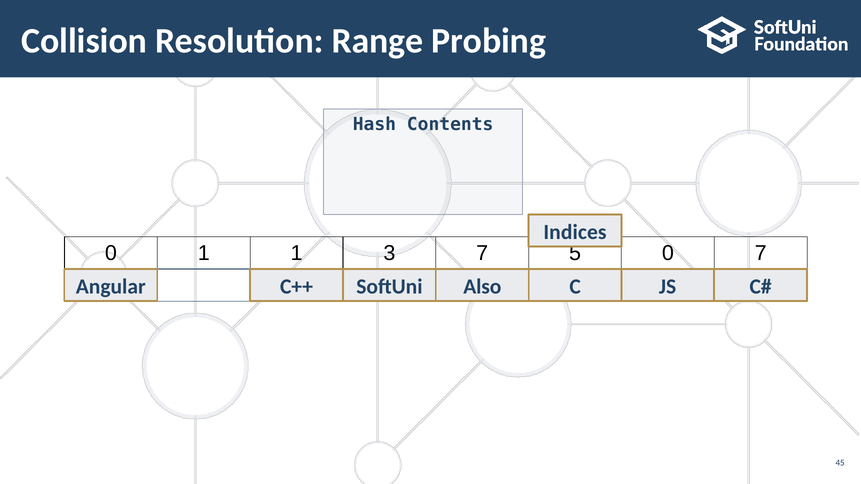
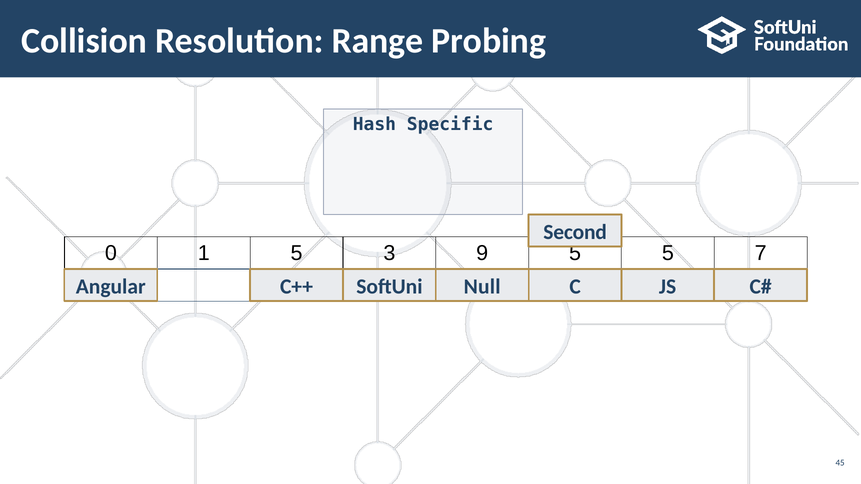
Contents: Contents -> Specific (450, 124)
Indices: Indices -> Second (575, 232)
1 1: 1 -> 5 (297, 253)
3 7: 7 -> 9 (482, 253)
0: 0 -> 5 (668, 253)
Also: Also -> Null (482, 287)
